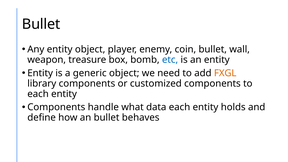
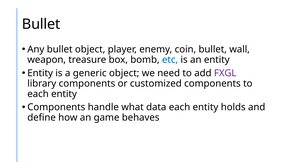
Any entity: entity -> bullet (60, 49)
FXGL colour: orange -> purple (225, 73)
an bullet: bullet -> game (107, 118)
